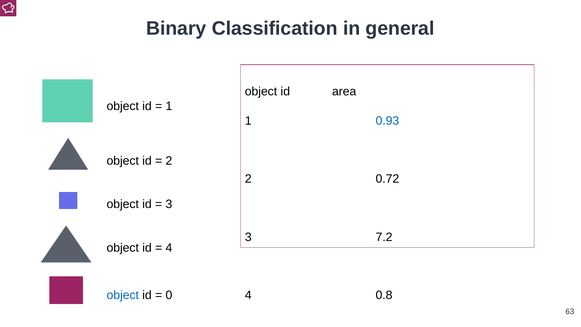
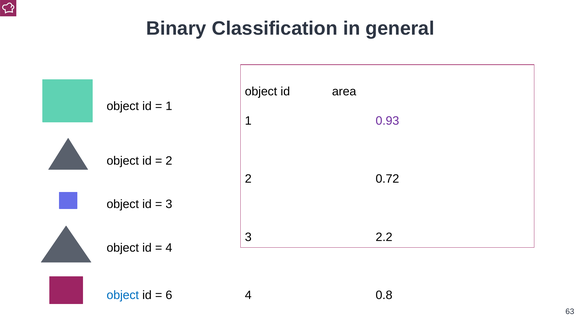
0.93 colour: blue -> purple (387, 121)
7.2: 7.2 -> 2.2 (384, 237)
0: 0 -> 6 (169, 295)
